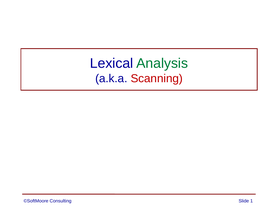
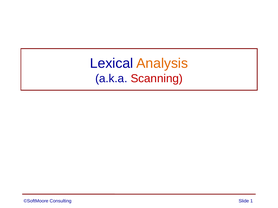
Analysis colour: green -> orange (162, 64)
